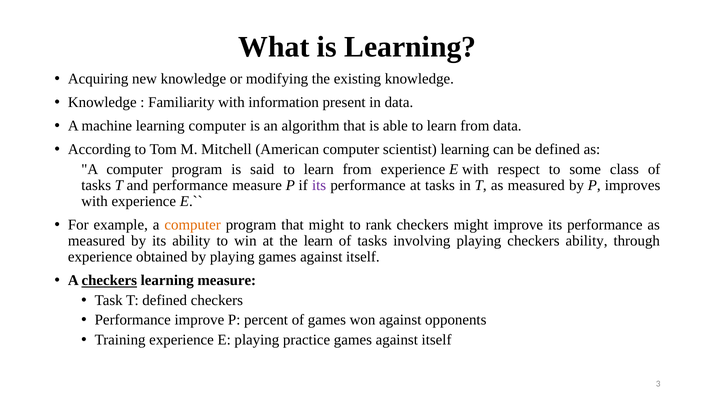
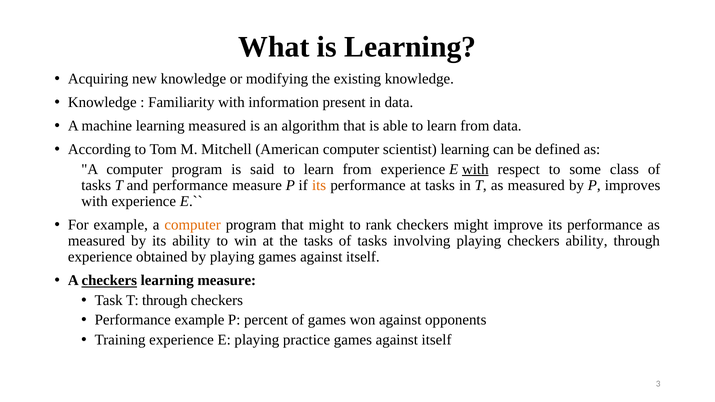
learning computer: computer -> measured (217, 126)
with underline: none -> present (475, 169)
its colour: purple -> orange (319, 185)
the learn: learn -> tasks (318, 241)
T defined: defined -> through (165, 300)
Performance improve: improve -> example (199, 320)
